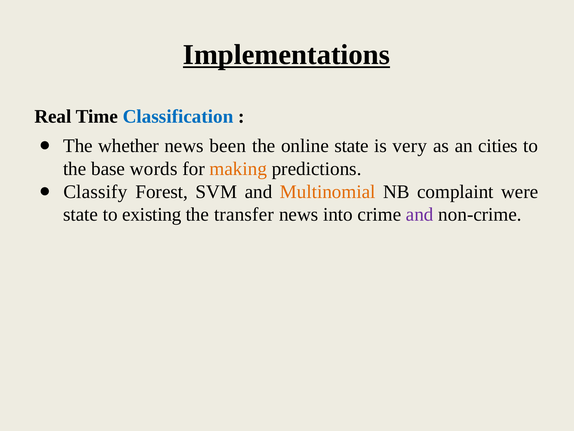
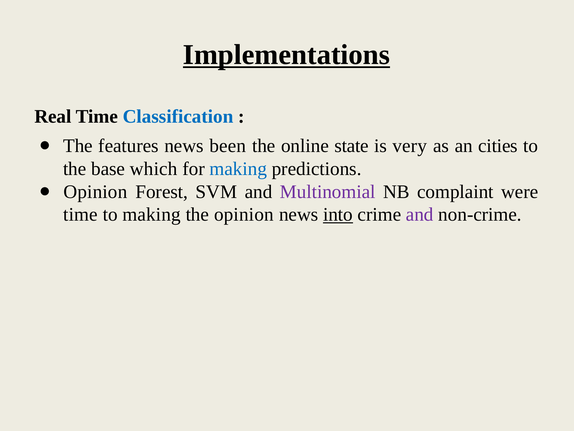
whether: whether -> features (129, 146)
words: words -> which (154, 169)
making colour: orange -> blue (238, 169)
Classify: Classify -> Opinion (95, 191)
Multinomial colour: orange -> purple (328, 191)
state: state -> time (80, 214)
to existing: existing -> making (152, 214)
the transfer: transfer -> opinion (244, 214)
into underline: none -> present (338, 214)
